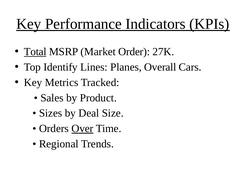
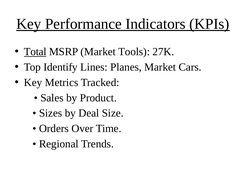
Order: Order -> Tools (134, 52)
Planes Overall: Overall -> Market (160, 67)
Over underline: present -> none (82, 128)
